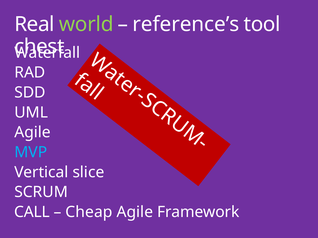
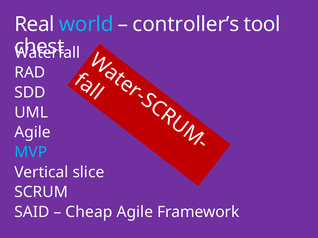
world colour: light green -> light blue (86, 24)
reference’s: reference’s -> controller’s (186, 24)
CALL: CALL -> SAID (32, 212)
